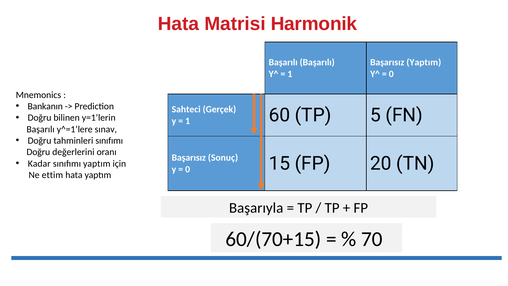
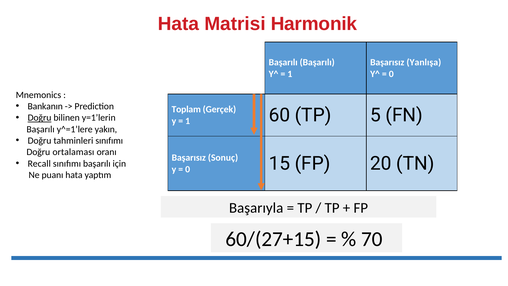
Başarısız Yaptım: Yaptım -> Yanlışa (424, 62)
Sahteci: Sahteci -> Toplam (186, 109)
Doğru underline: none -> present (40, 118)
sınav: sınav -> yakın (106, 129)
değerlerini: değerlerini -> ortalaması (73, 152)
Kadar: Kadar -> Recall (39, 163)
sınıfımı yaptım: yaptım -> başarılı (97, 163)
ettim: ettim -> puanı (52, 175)
60/(70+15: 60/(70+15 -> 60/(27+15 (273, 239)
